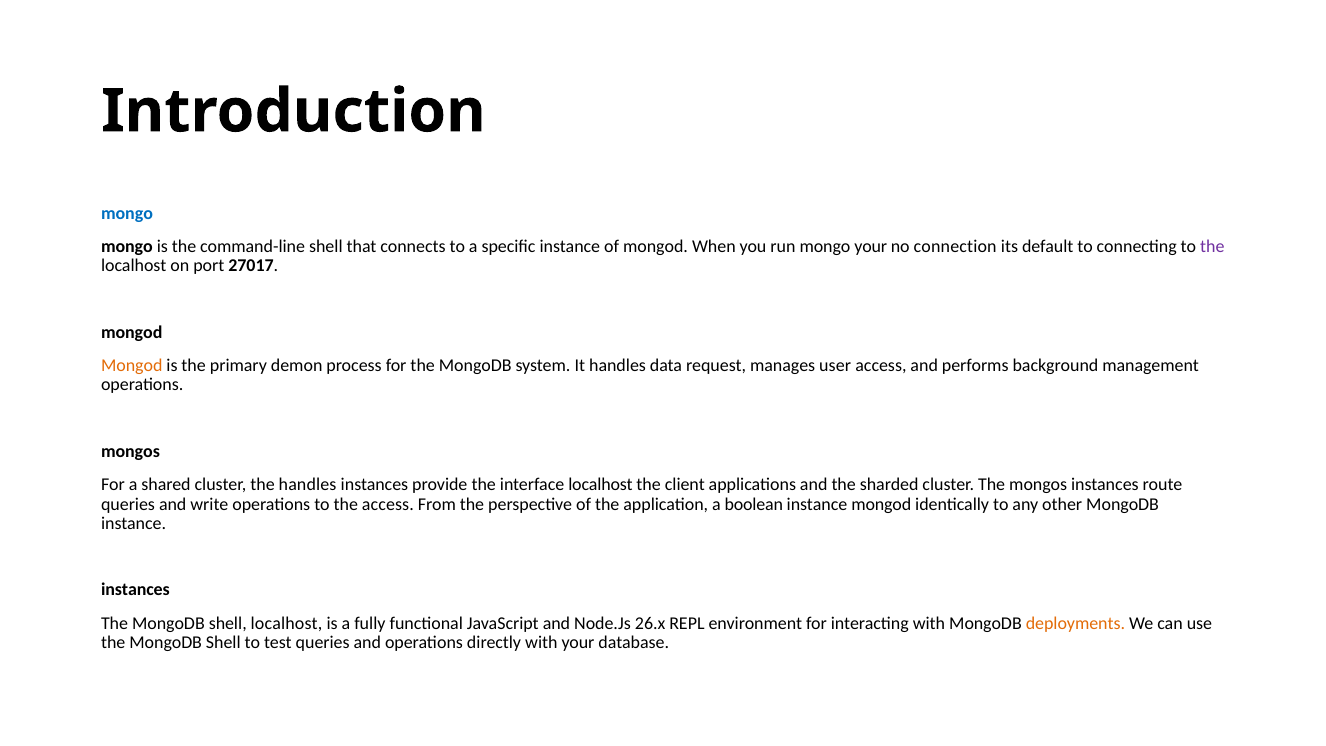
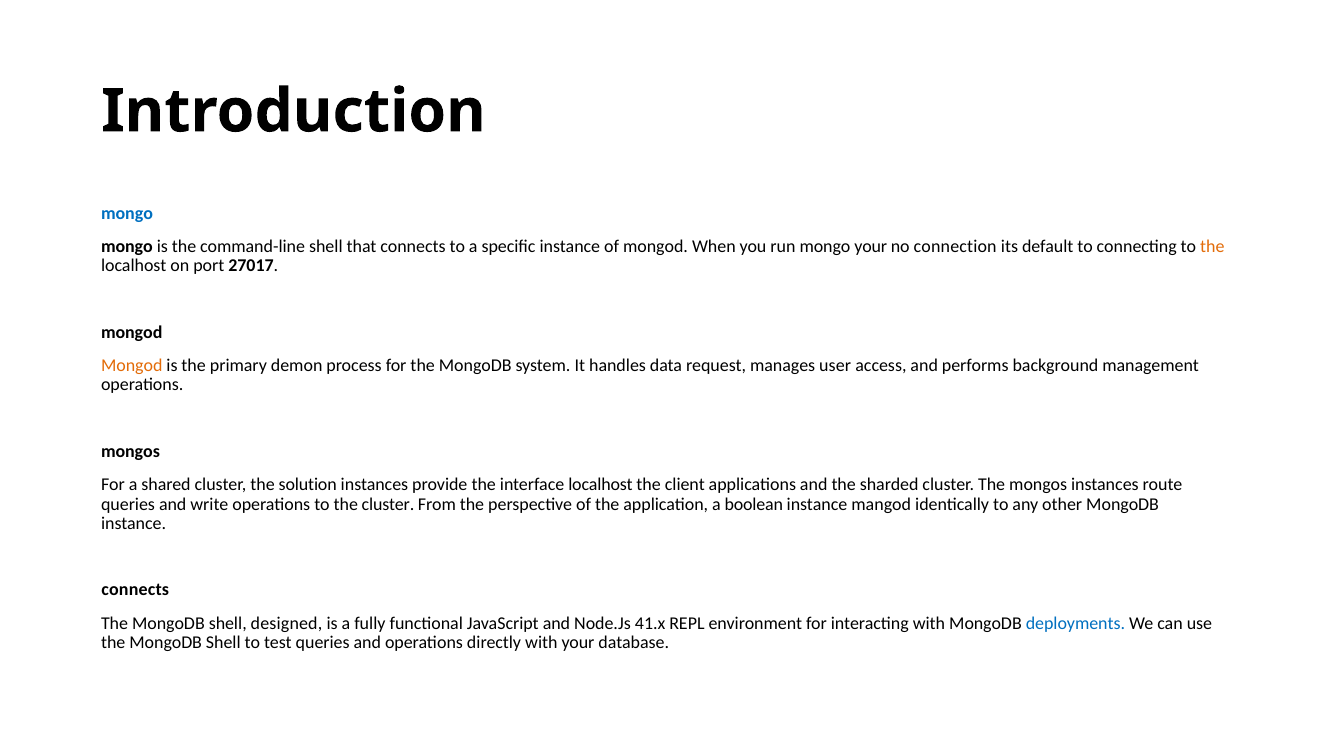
the colour: purple -> orange (1212, 246)
the handles: handles -> solution (308, 485)
the access: access -> cluster (388, 504)
instance mongod: mongod -> mangod (881, 504)
instances: instances -> connects (135, 590)
shell localhost: localhost -> designed (287, 623)
26.x: 26.x -> 41.x (650, 623)
deployments colour: orange -> blue (1075, 623)
